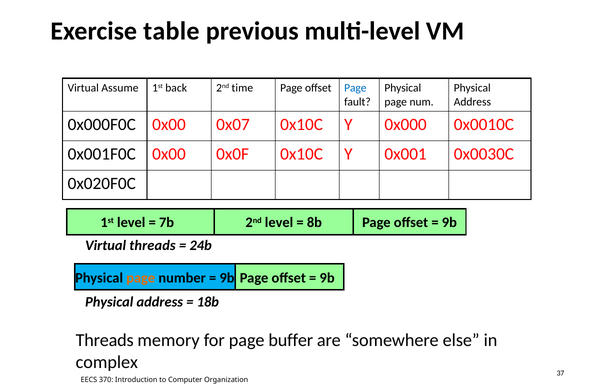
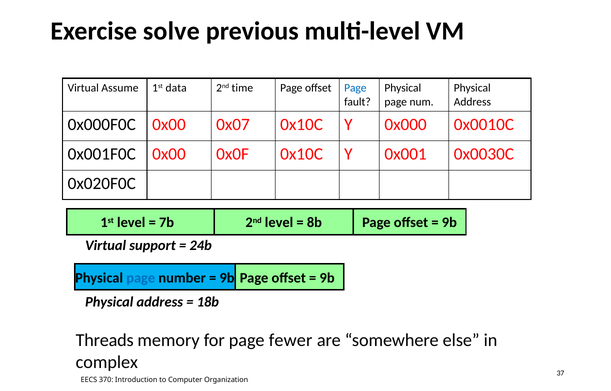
table: table -> solve (171, 31)
back: back -> data (176, 88)
Virtual threads: threads -> support (153, 245)
page colour: orange -> blue (141, 277)
buffer: buffer -> fewer (291, 340)
